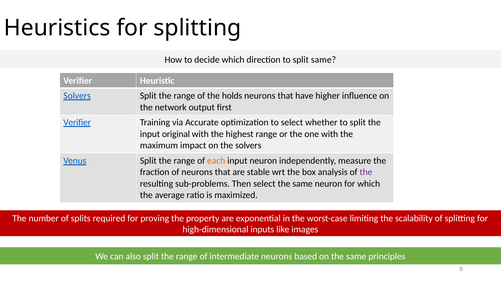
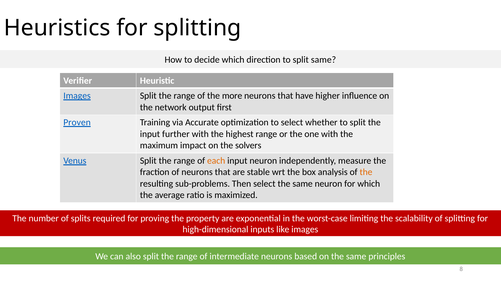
Solvers: Solvers -> Images (77, 96)
holds: holds -> more (232, 96)
Verifier: Verifier -> Proven (77, 122)
original: original -> further (176, 134)
the colour: purple -> orange (366, 172)
